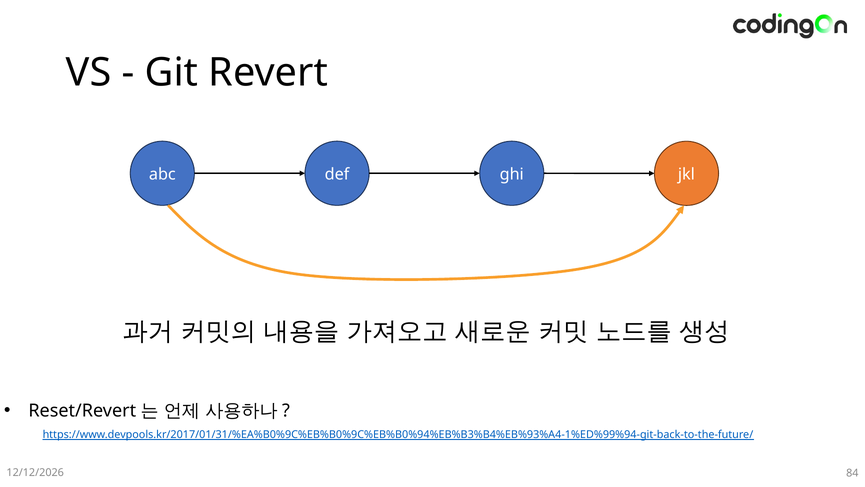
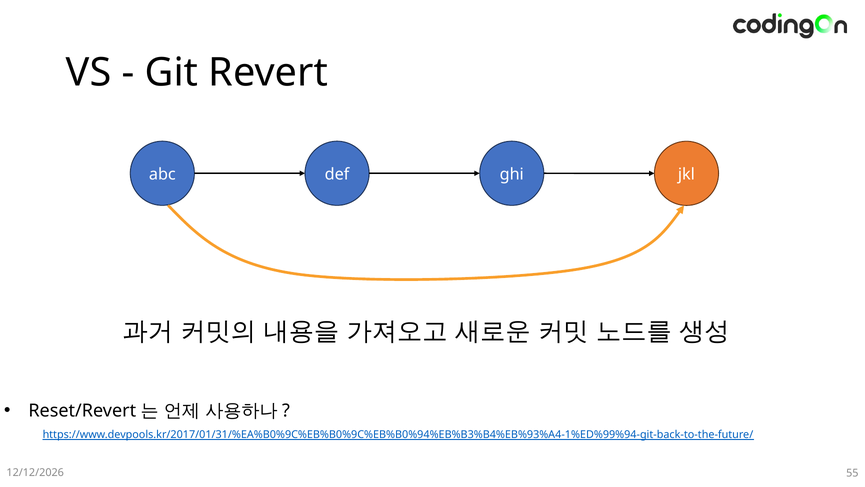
84: 84 -> 55 (852, 473)
